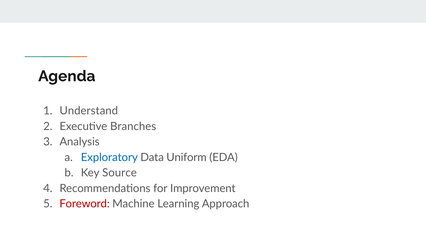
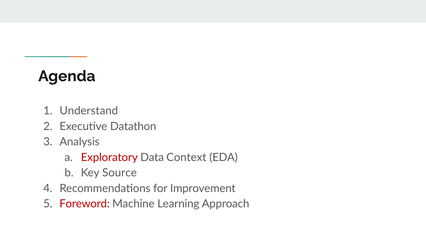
Branches: Branches -> Datathon (133, 126)
Exploratory colour: blue -> red (109, 157)
Uniform: Uniform -> Context (186, 157)
